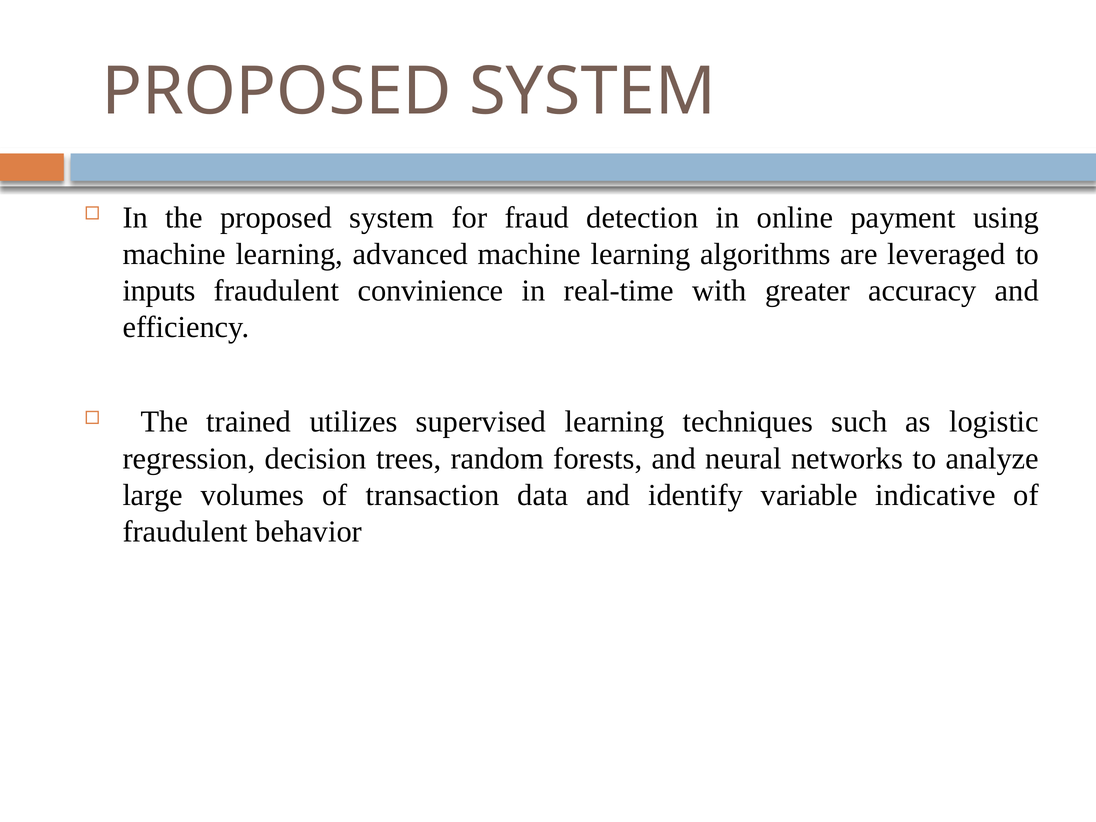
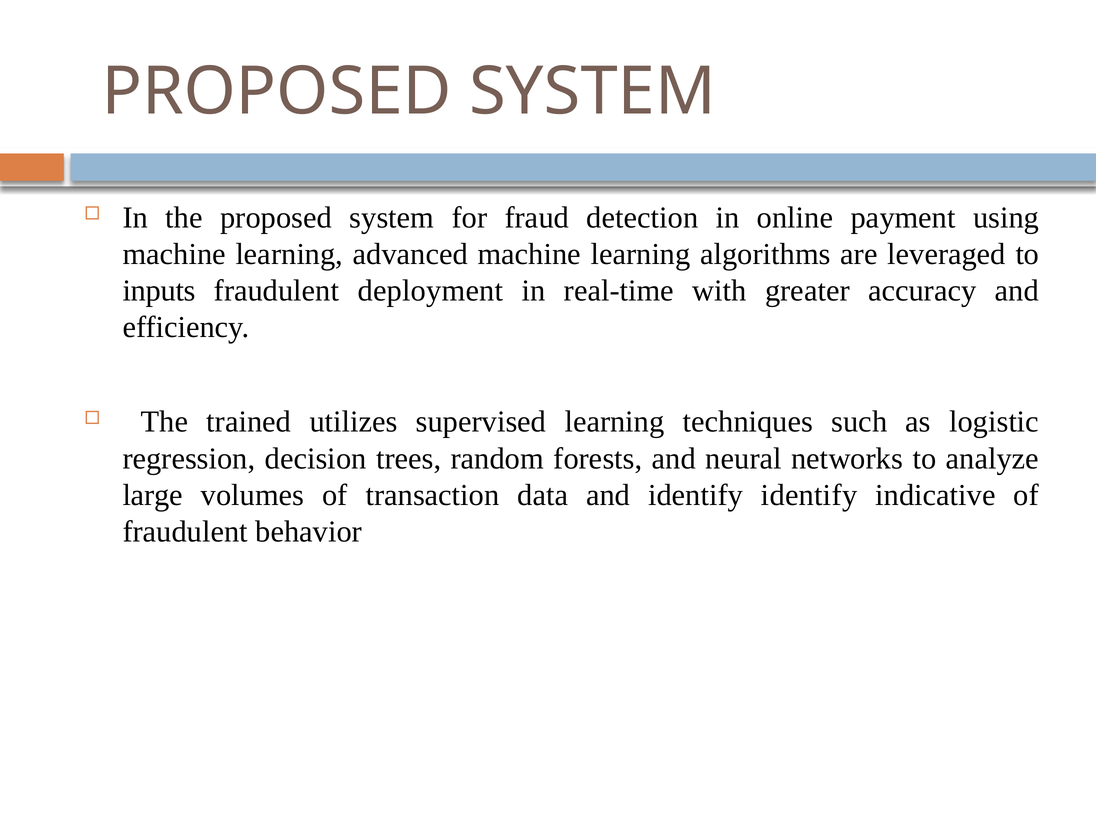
convinience: convinience -> deployment (430, 291)
identify variable: variable -> identify (809, 495)
